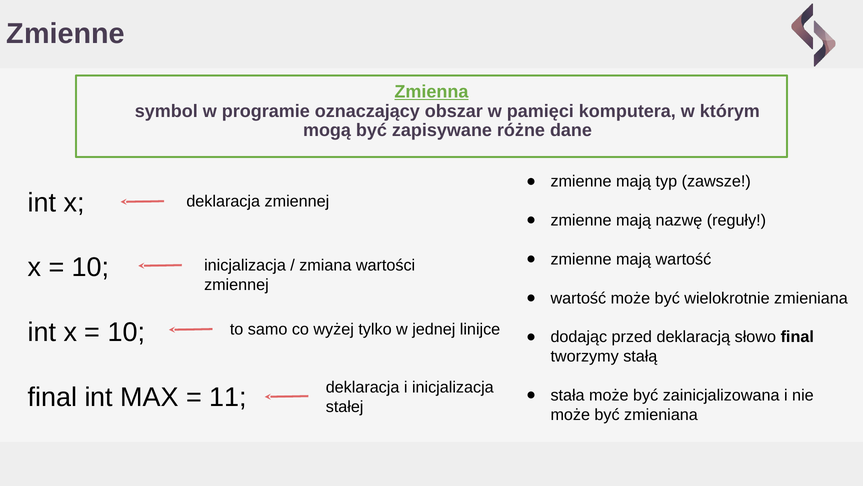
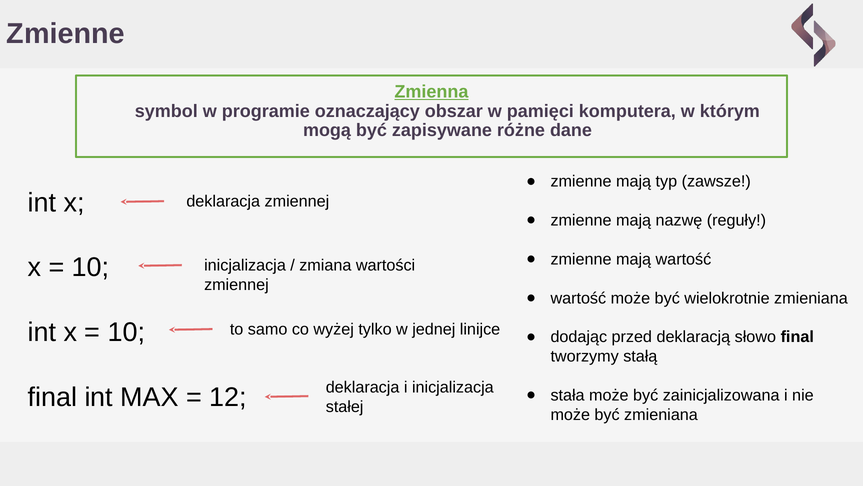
11: 11 -> 12 (228, 397)
